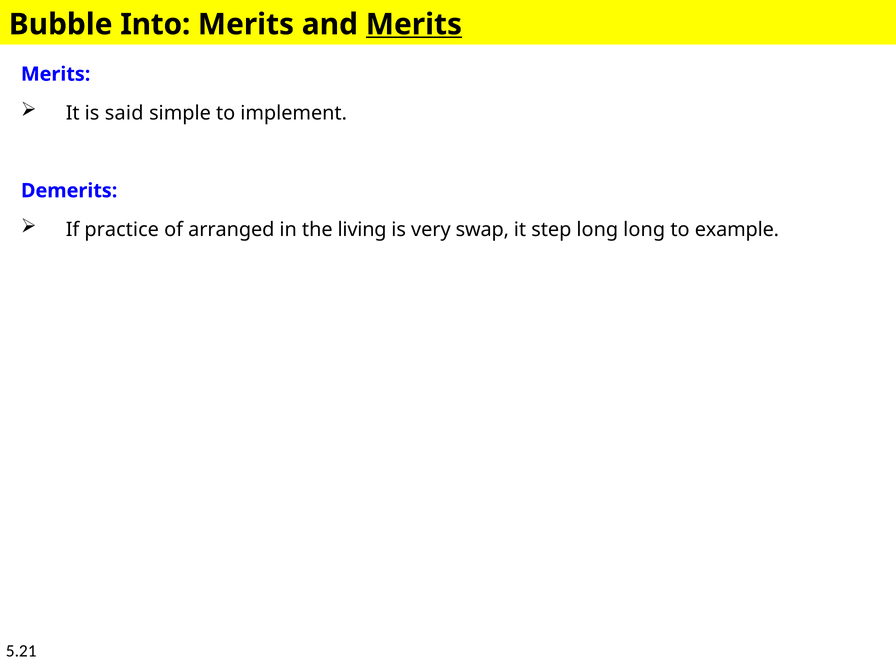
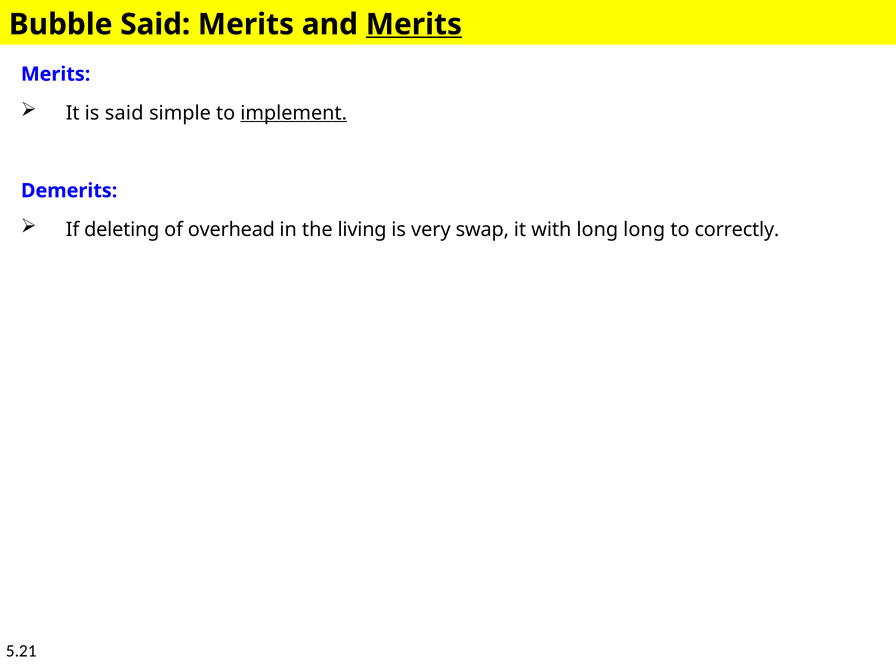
Bubble Into: Into -> Said (155, 24)
implement underline: none -> present (294, 113)
practice: practice -> deleting (122, 230)
arranged: arranged -> overhead (231, 230)
step: step -> with (551, 230)
example: example -> correctly (737, 230)
